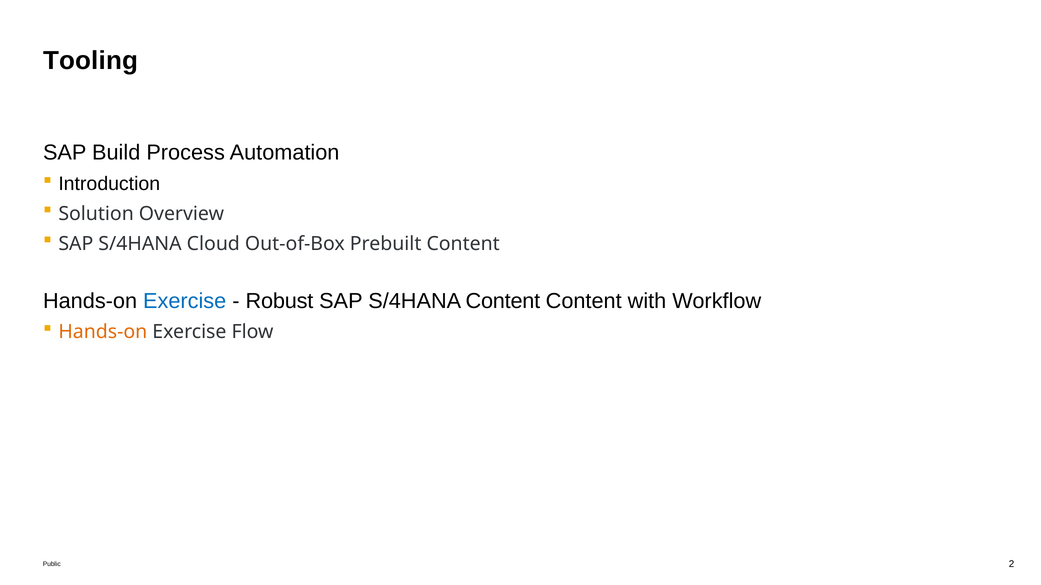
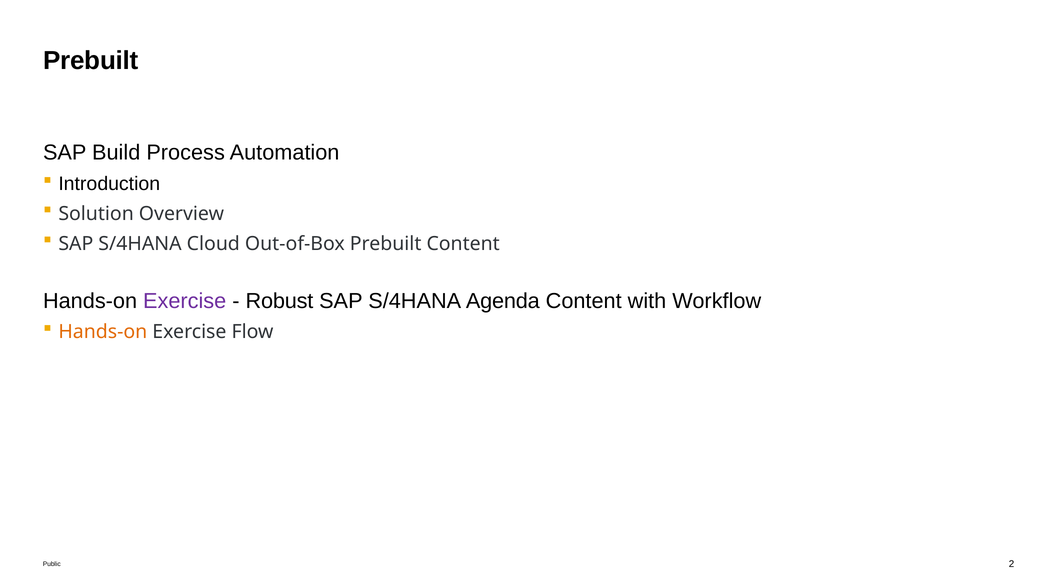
Tooling: Tooling -> Prebuilt (91, 60)
Exercise colour: blue -> purple (185, 301)
S/4HANA Content: Content -> Agenda (503, 301)
